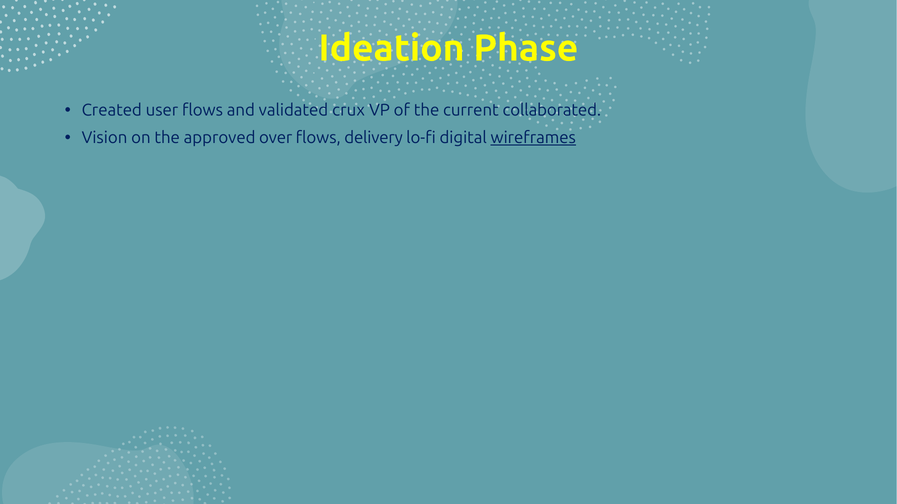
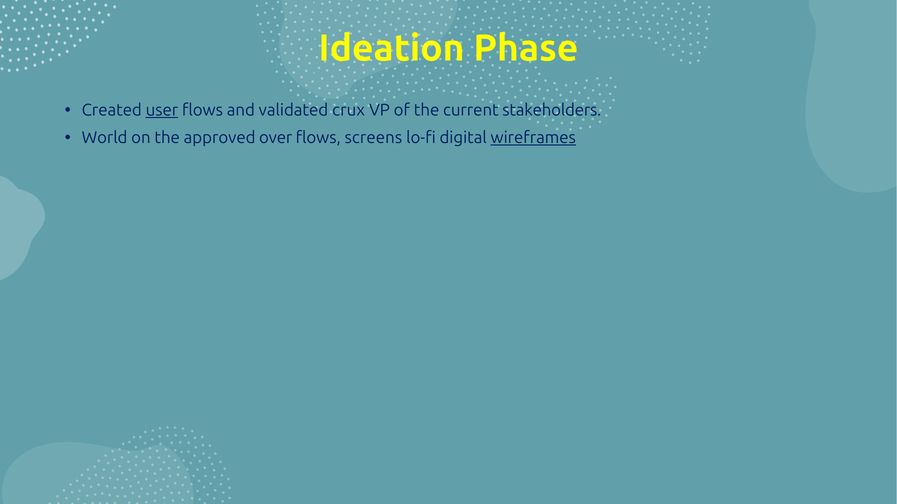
user underline: none -> present (162, 110)
collaborated: collaborated -> stakeholders (552, 110)
Vision: Vision -> World (105, 138)
delivery: delivery -> screens (373, 138)
